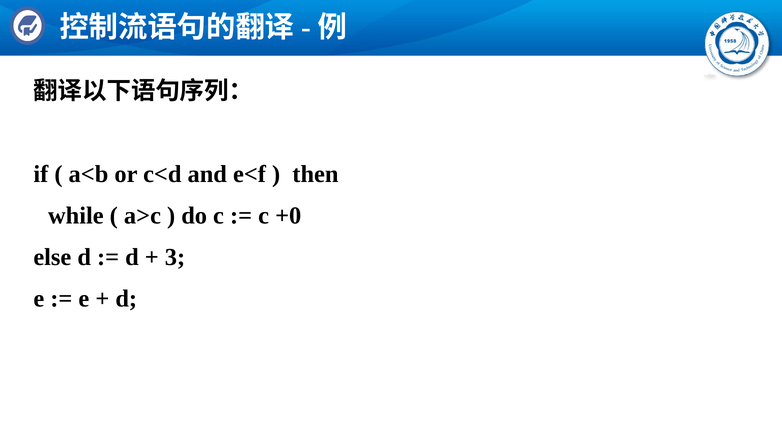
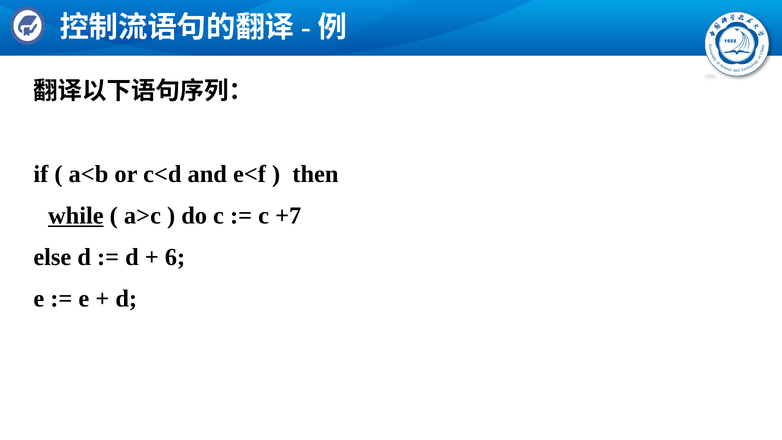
while underline: none -> present (76, 216)
+0: +0 -> +7 (288, 216)
3: 3 -> 6 (175, 257)
